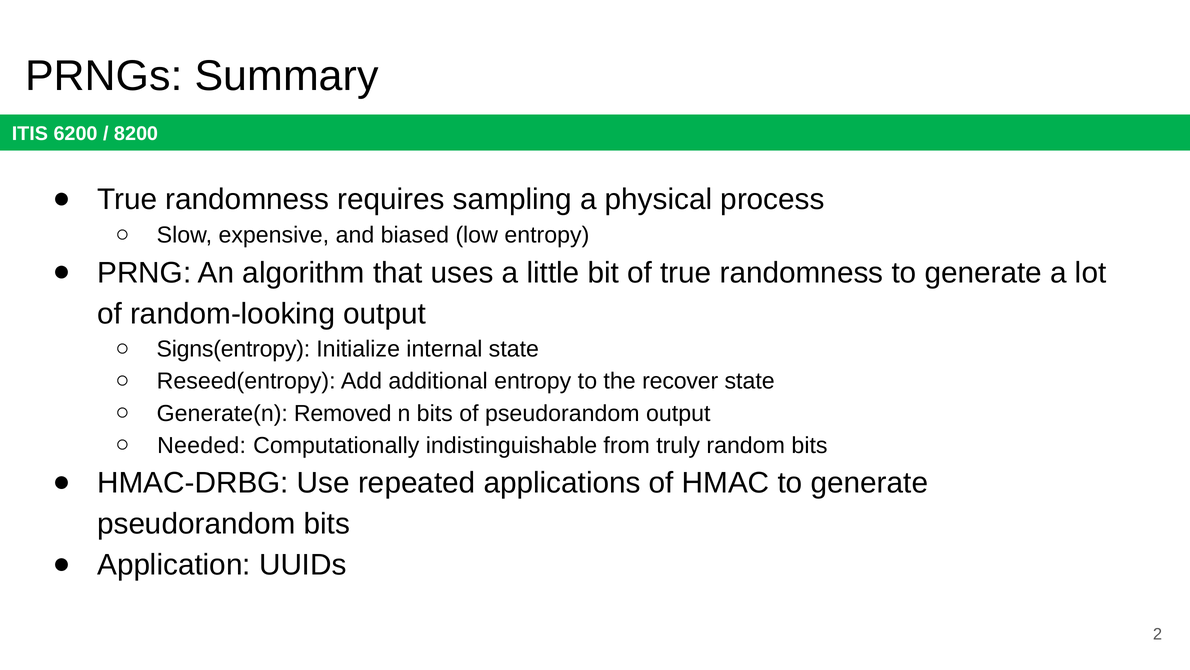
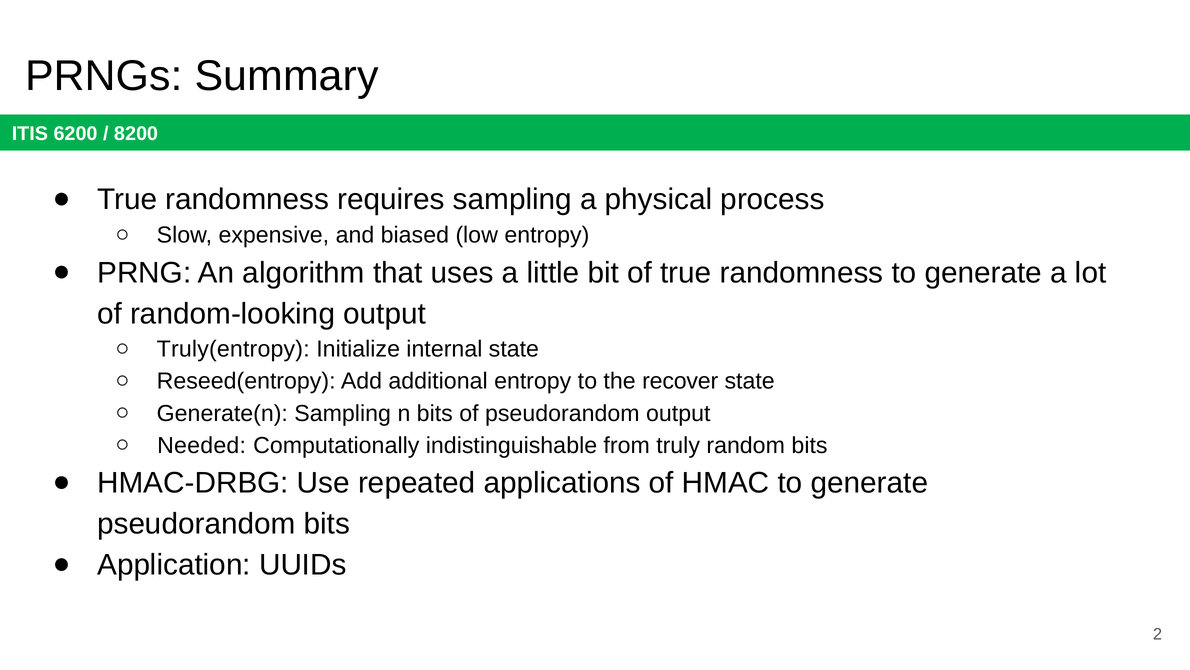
Signs(entropy: Signs(entropy -> Truly(entropy (233, 349)
Generate(n Removed: Removed -> Sampling (343, 413)
